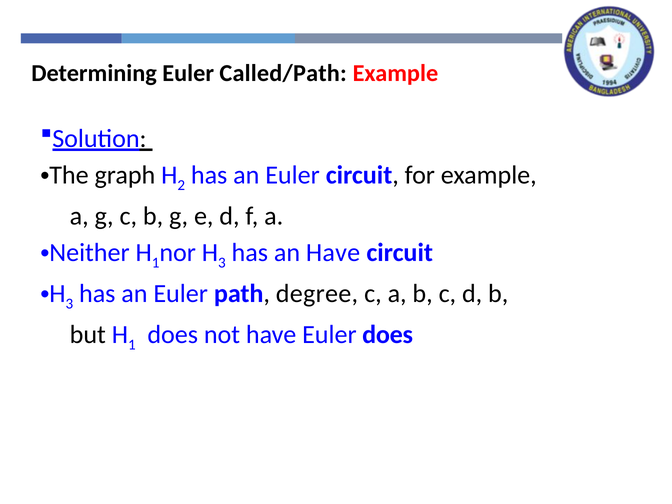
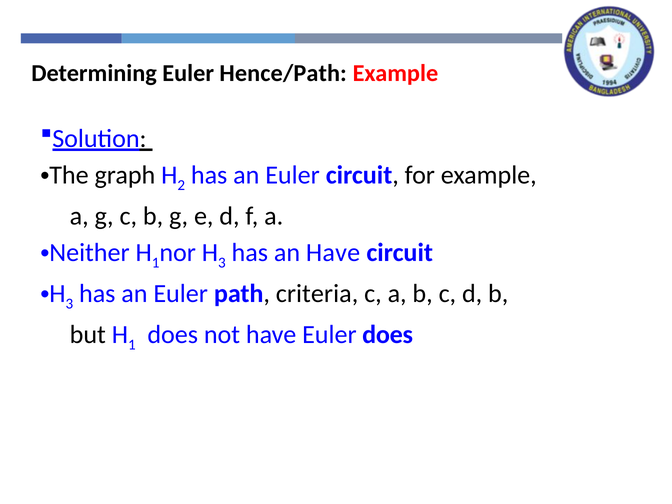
Called/Path: Called/Path -> Hence/Path (283, 73)
degree: degree -> criteria (317, 294)
